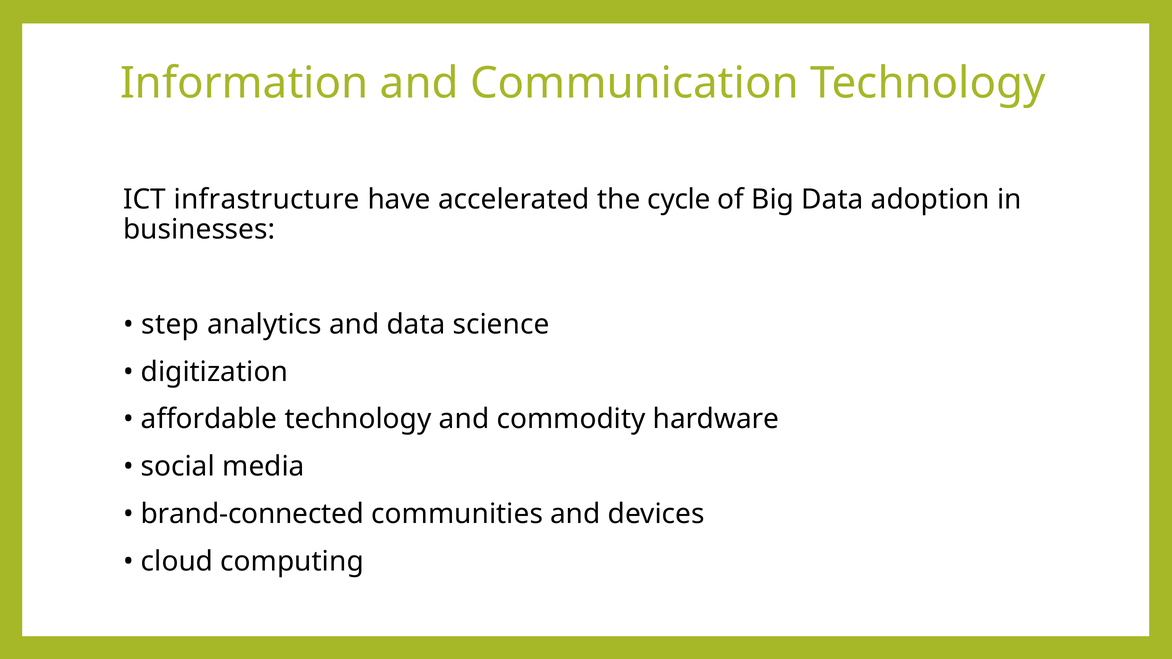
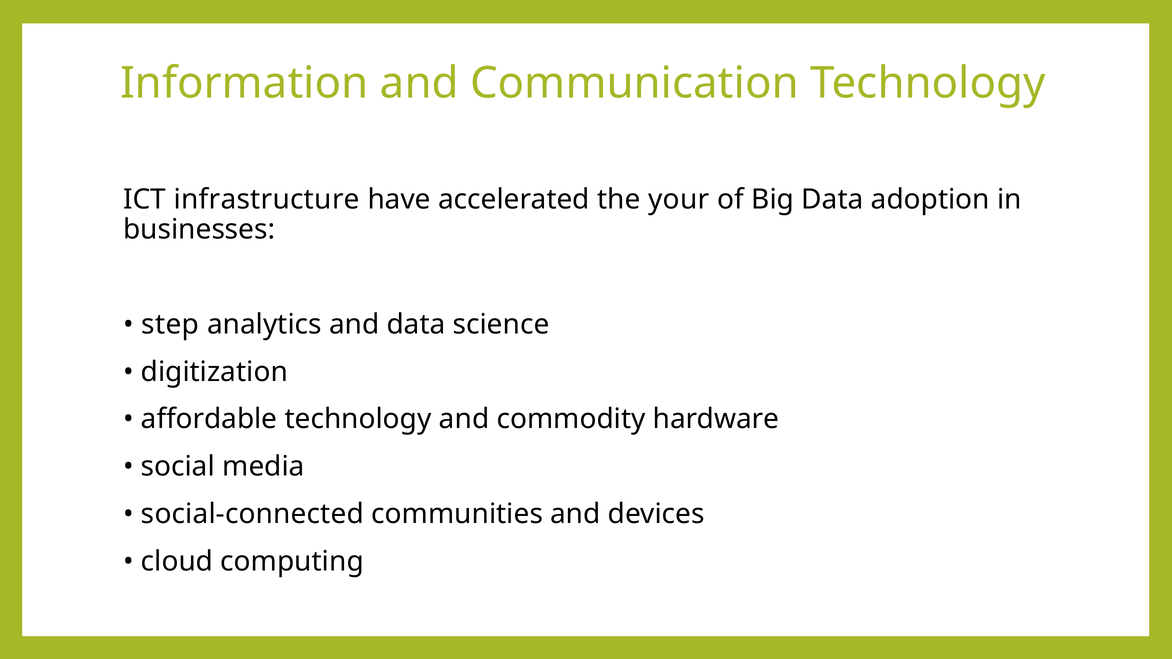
cycle: cycle -> your (679, 199)
brand-connected: brand-connected -> social-connected (252, 514)
